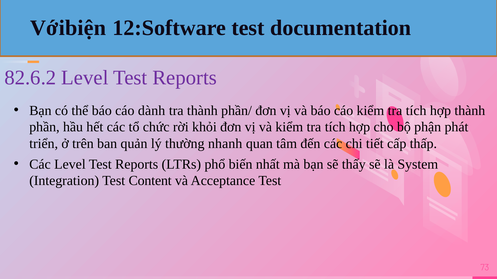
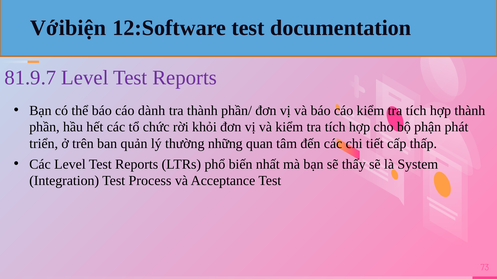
82.6.2: 82.6.2 -> 81.9.7 (30, 78)
nhanh: nhanh -> những (225, 144)
Content: Content -> Process (150, 181)
